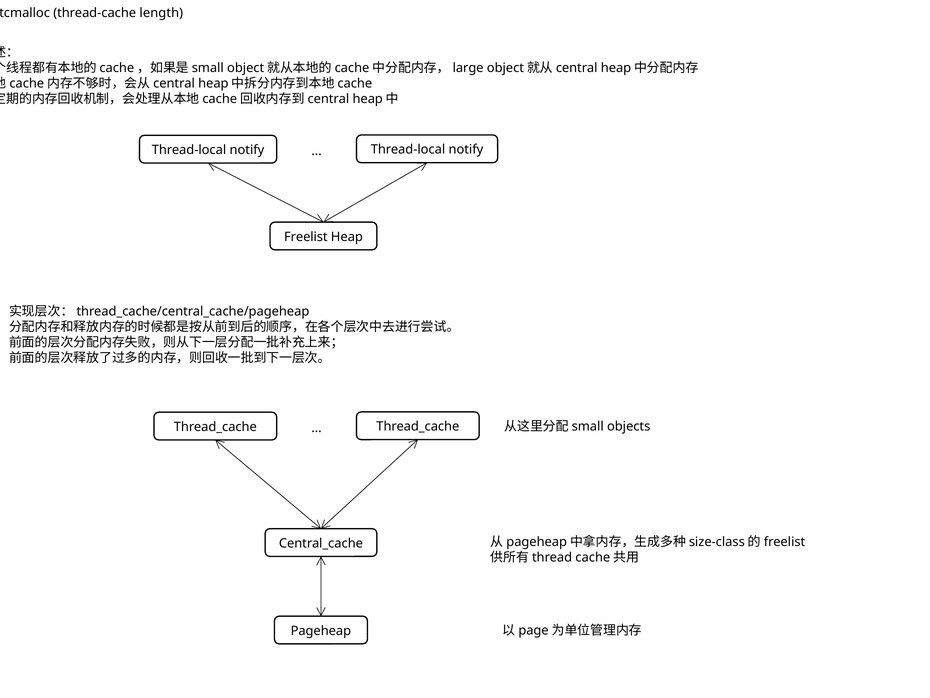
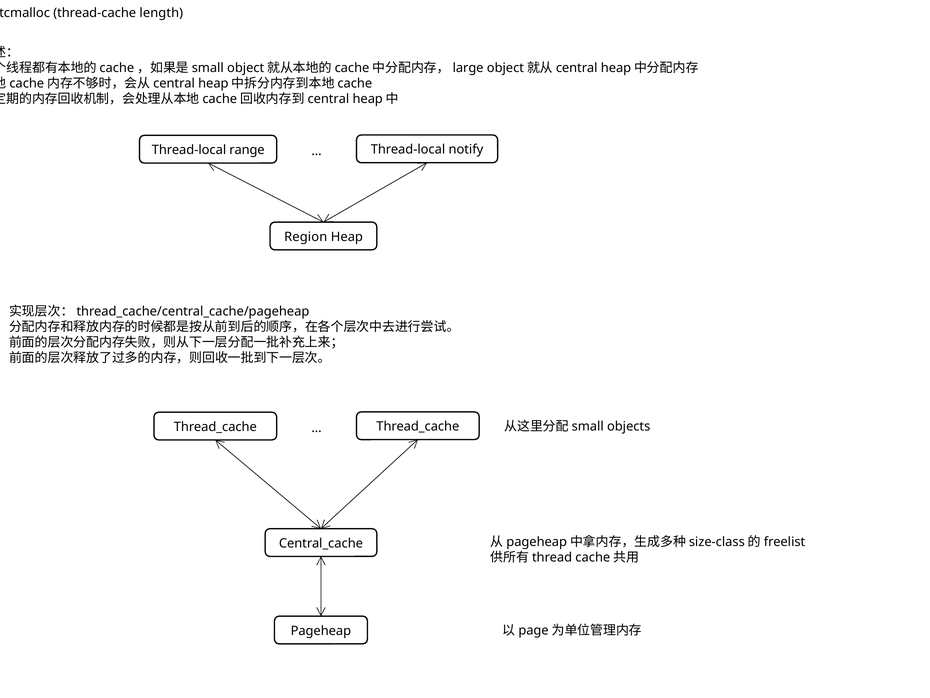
notify: notify -> range (247, 150)
Freelist: Freelist -> Region (306, 237)
